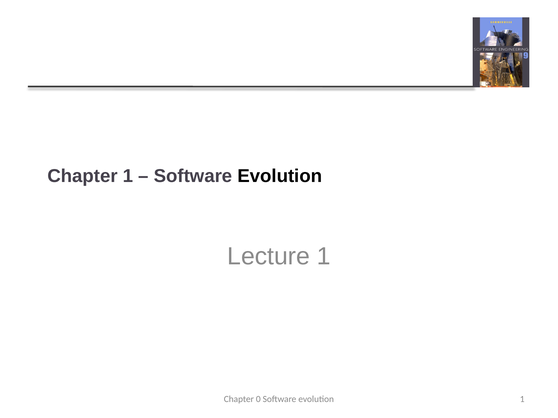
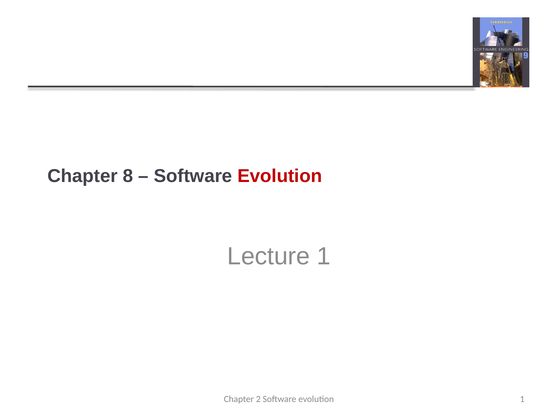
Chapter 1: 1 -> 8 (128, 176)
Evolution colour: black -> red (280, 176)
0: 0 -> 2 (258, 400)
